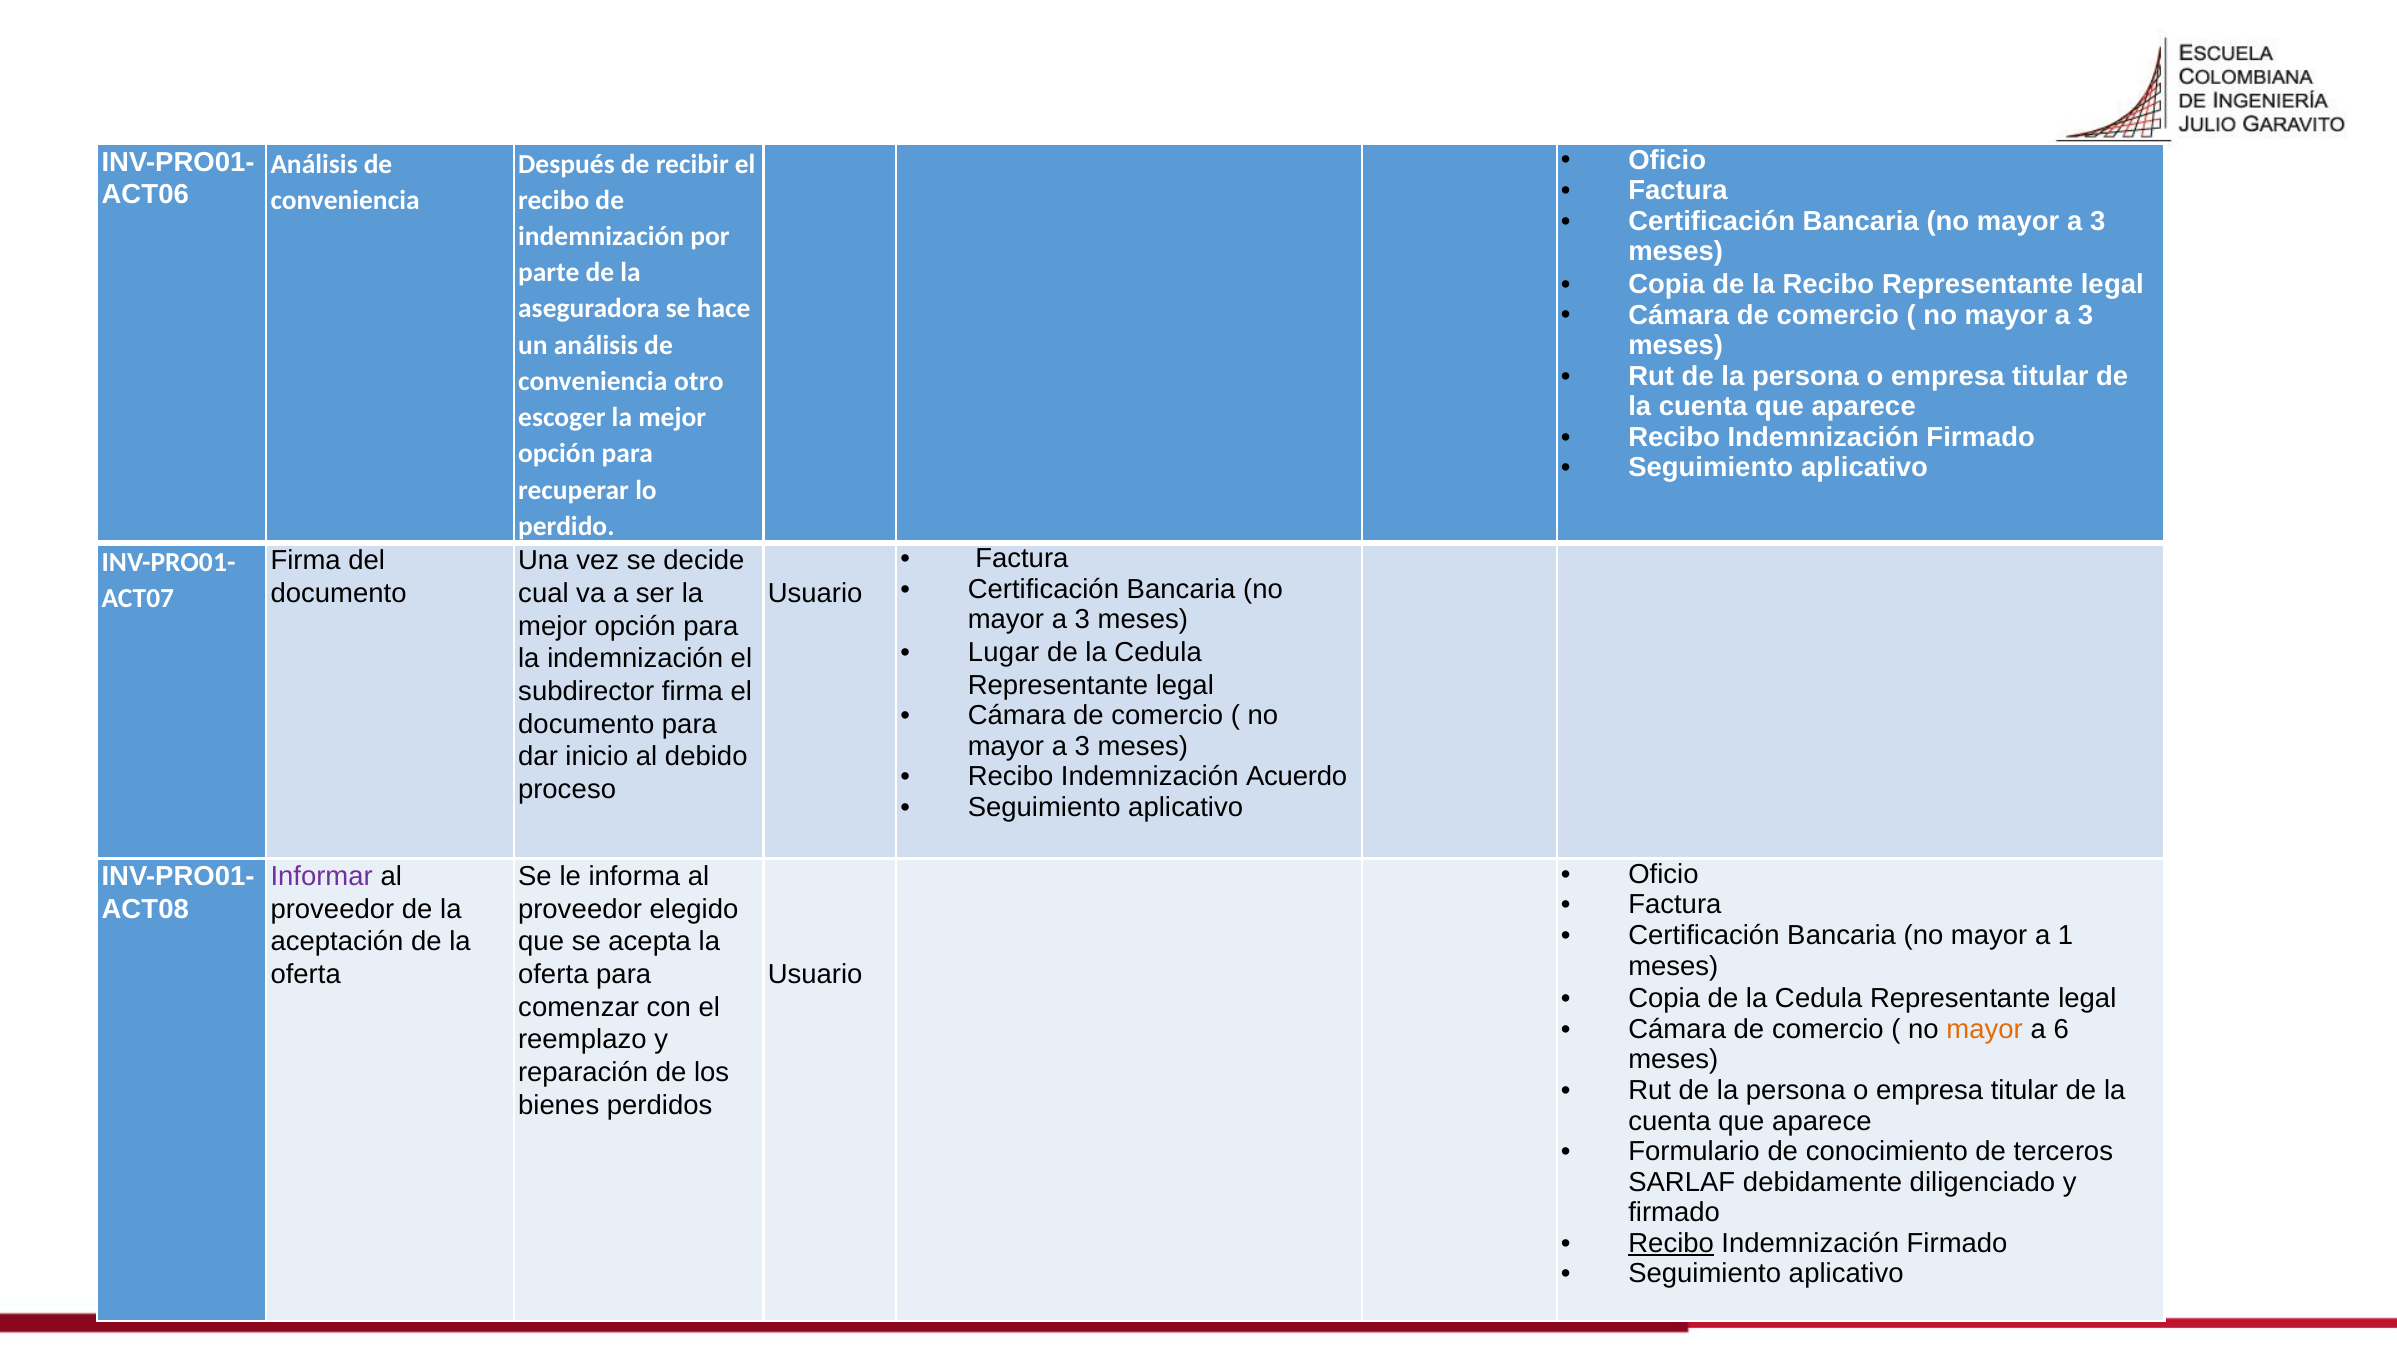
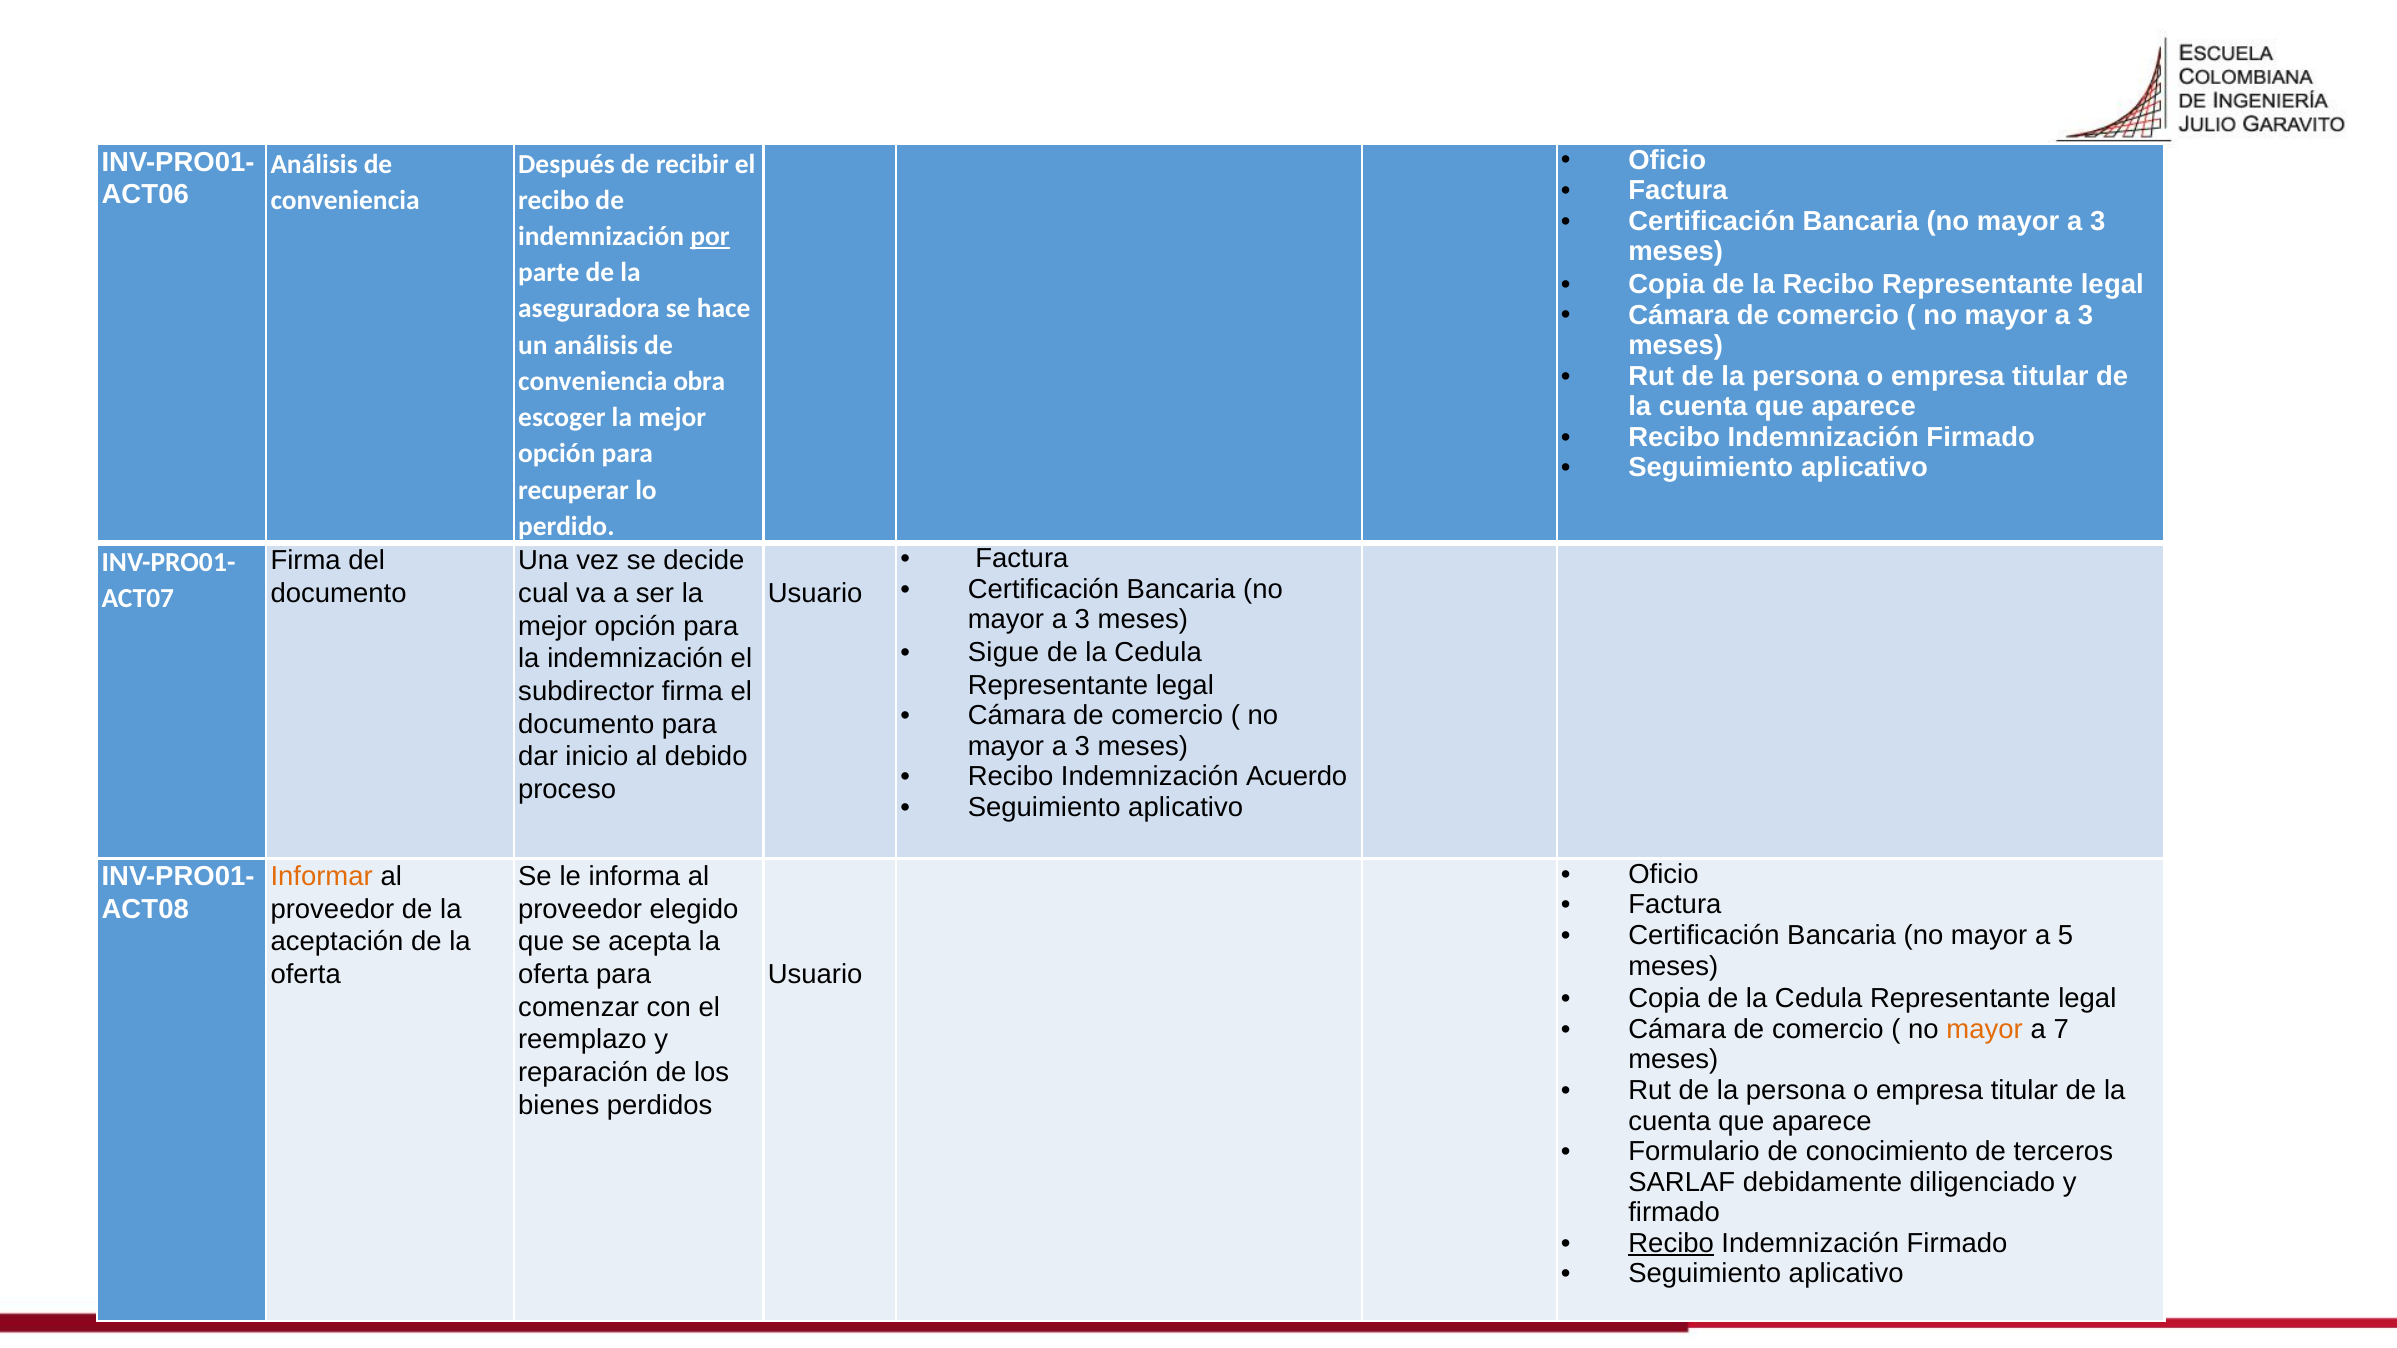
por underline: none -> present (710, 236)
otro: otro -> obra (699, 381)
Lugar: Lugar -> Sigue (1004, 653)
Informar colour: purple -> orange (322, 877)
1: 1 -> 5 (2066, 936)
6: 6 -> 7 (2061, 1030)
